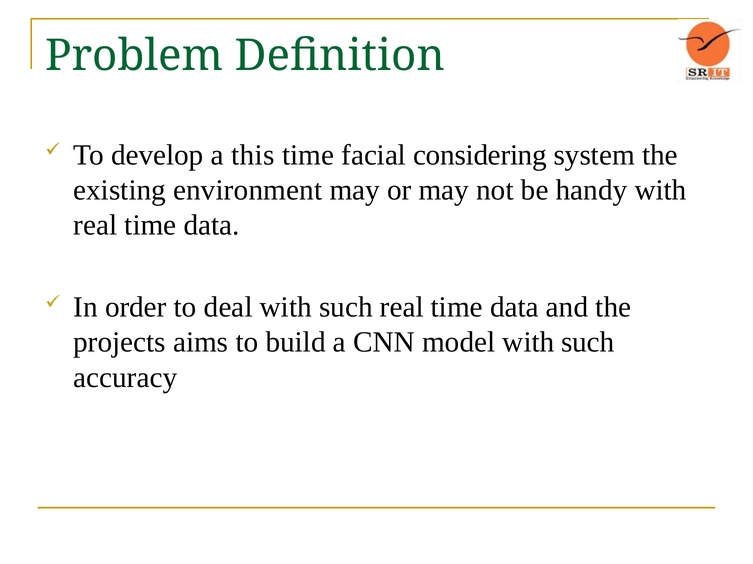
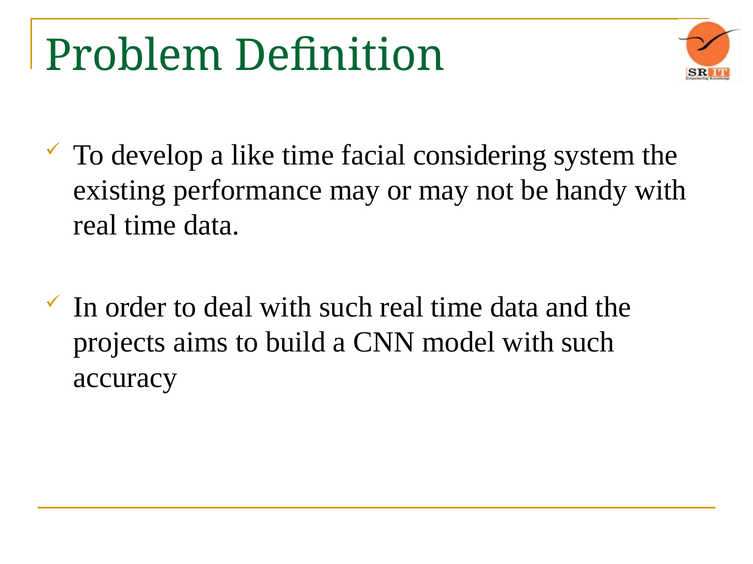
this: this -> like (253, 155)
environment: environment -> performance (248, 190)
